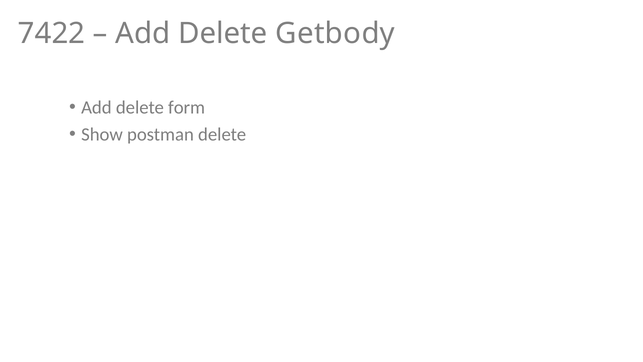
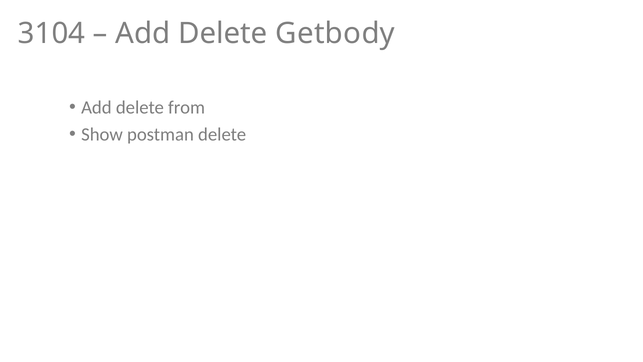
7422: 7422 -> 3104 (52, 34)
form: form -> from (187, 107)
